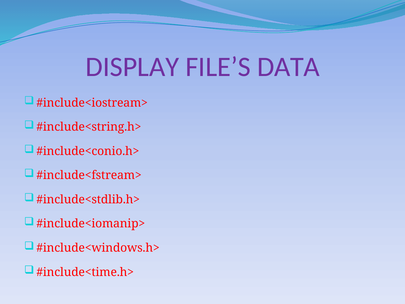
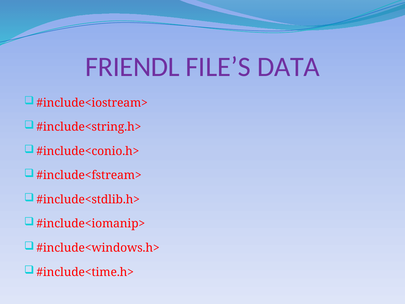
DISPLAY: DISPLAY -> FRIENDL (132, 67)
